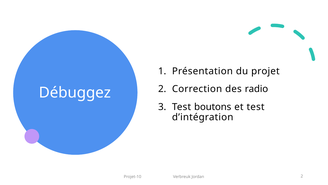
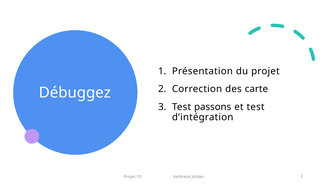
radio: radio -> carte (256, 89)
boutons: boutons -> passons (213, 107)
